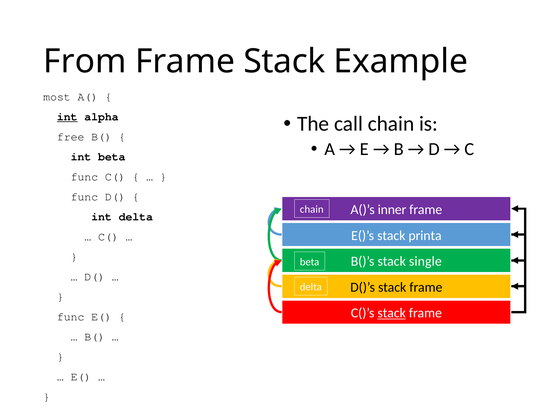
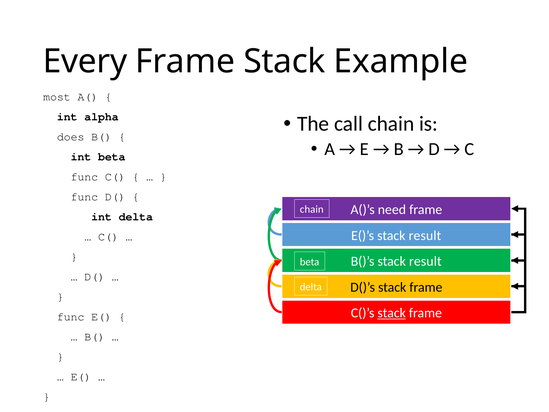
From: From -> Every (85, 61)
int underline: present -> none (67, 117)
free: free -> does (71, 137)
inner: inner -> need (392, 209)
E()’s stack printa: printa -> result (425, 235)
B()’s stack single: single -> result (425, 261)
